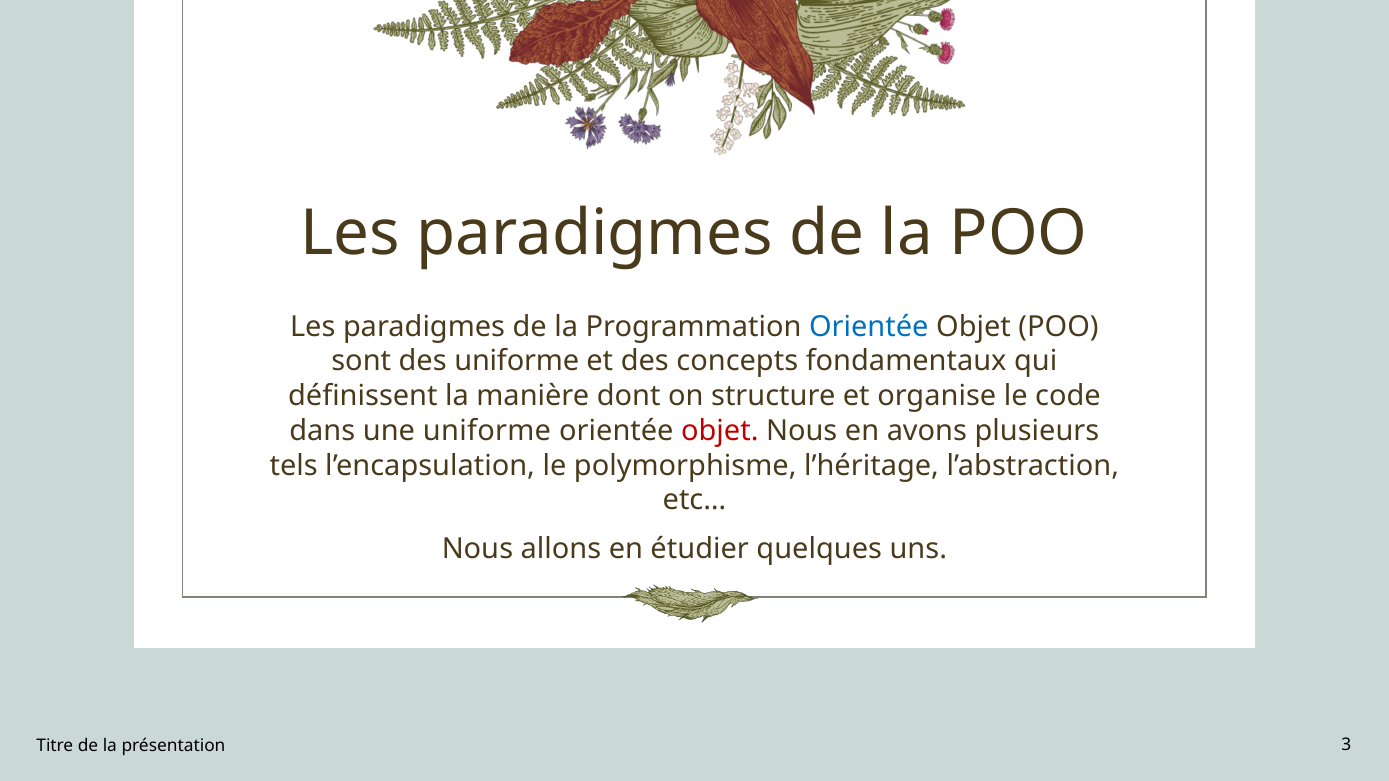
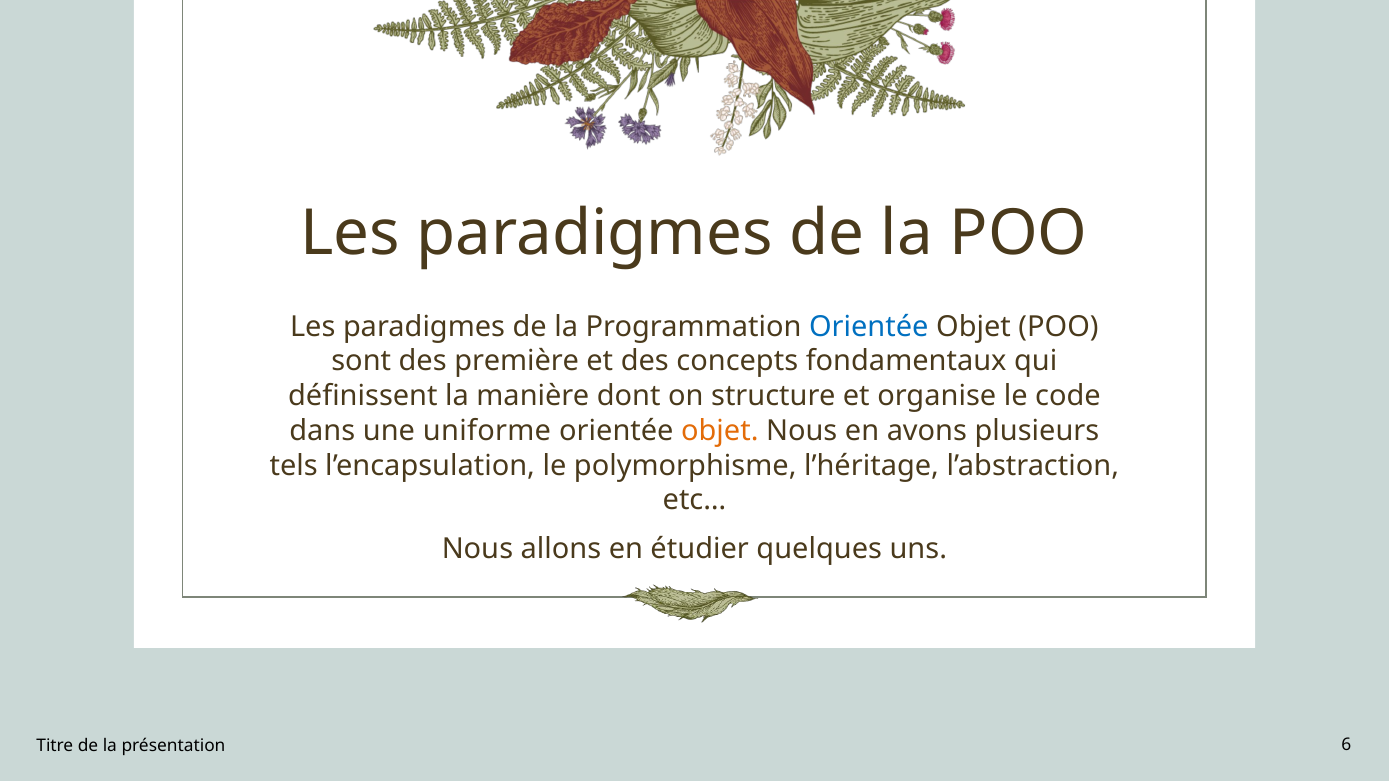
des uniforme: uniforme -> première (517, 361)
objet colour: red -> orange (720, 431)
3: 3 -> 6 (1346, 745)
